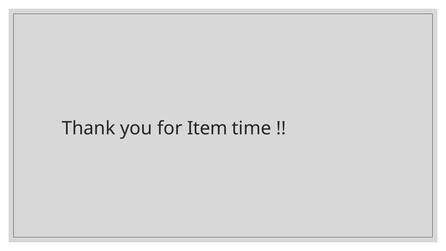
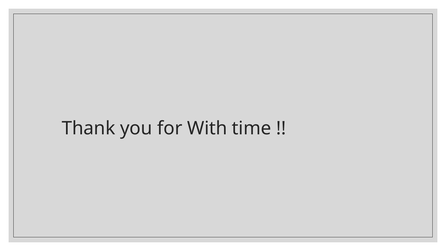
Item: Item -> With (207, 128)
